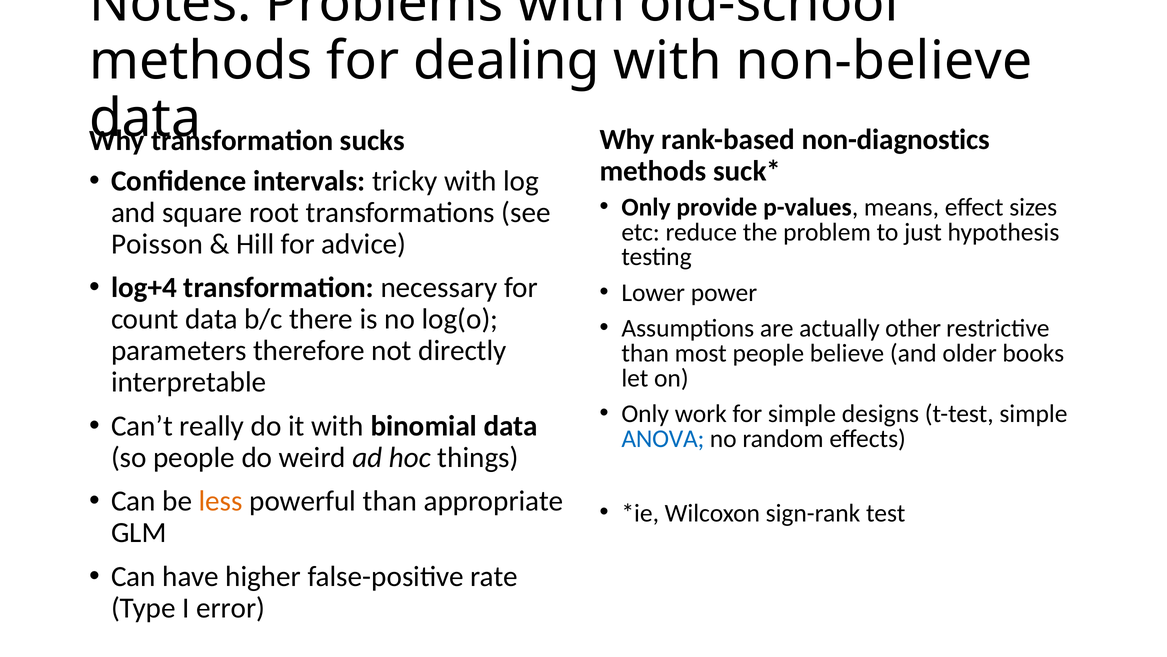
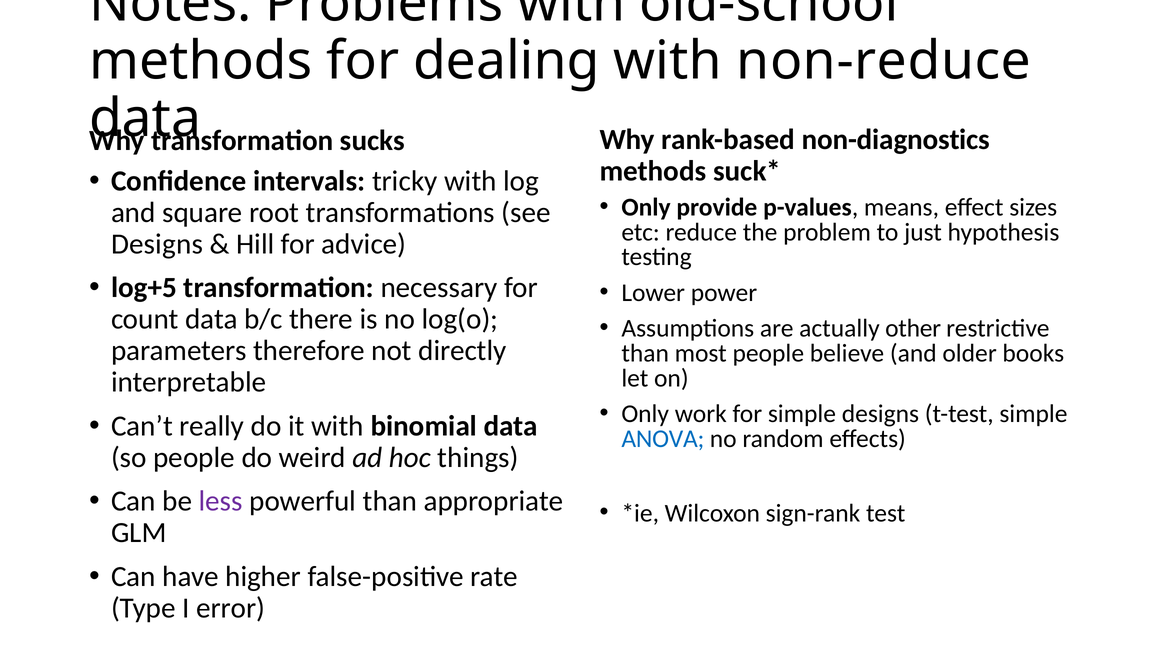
non-believe: non-believe -> non-reduce (884, 61)
Poisson: Poisson -> Designs (157, 244)
log+4: log+4 -> log+5 (144, 288)
less colour: orange -> purple (221, 501)
